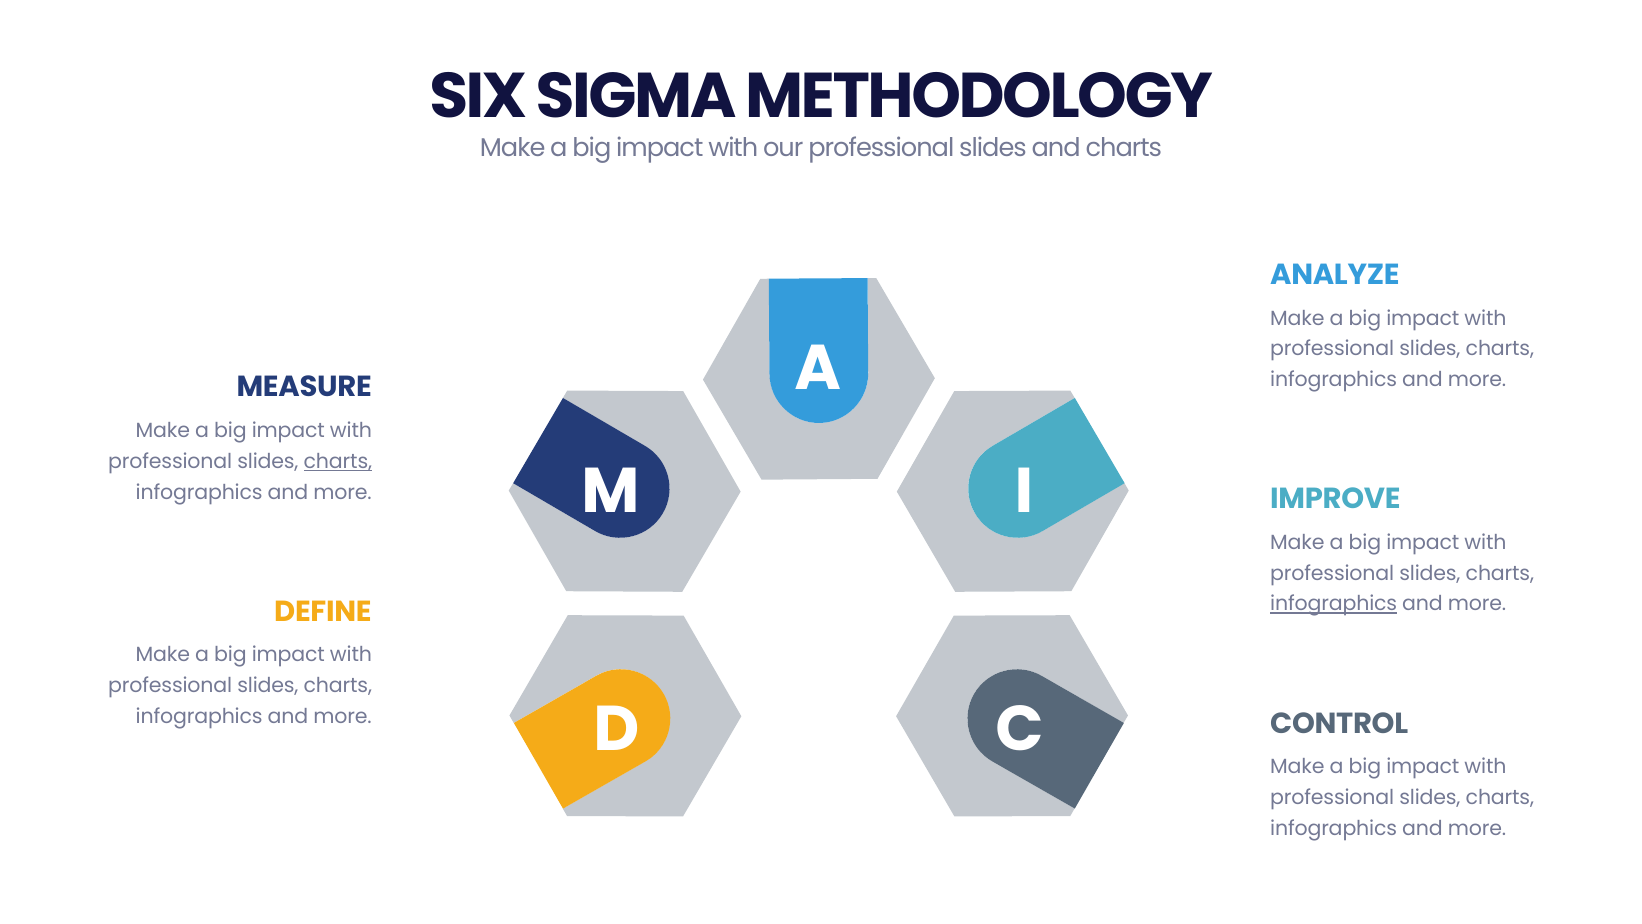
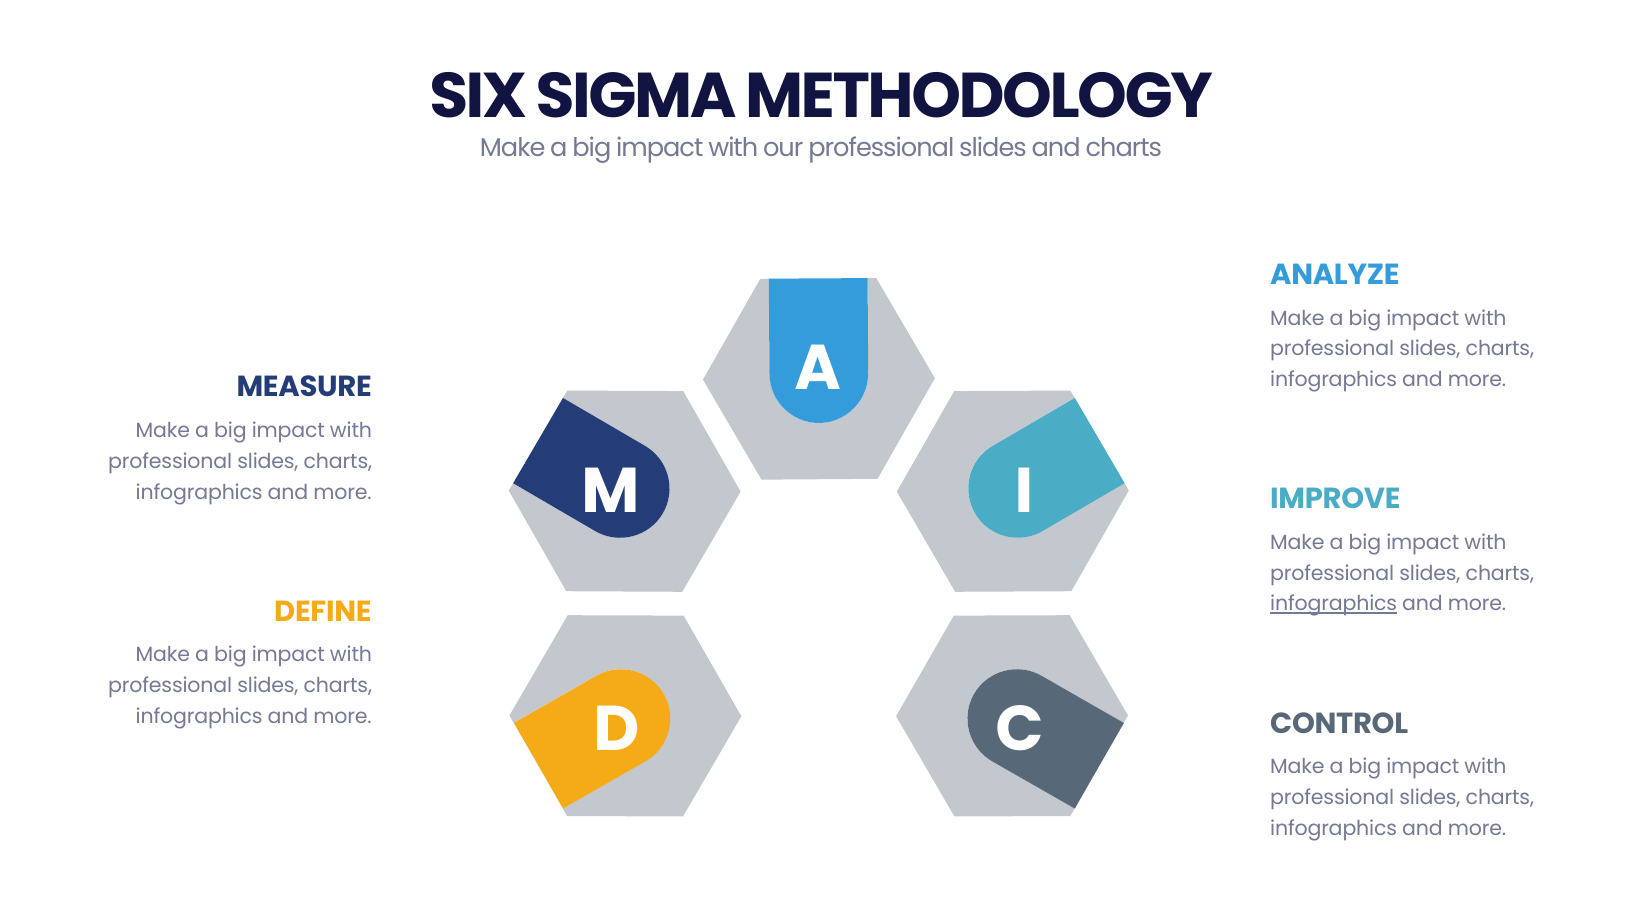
charts underline: present -> none (338, 461)
